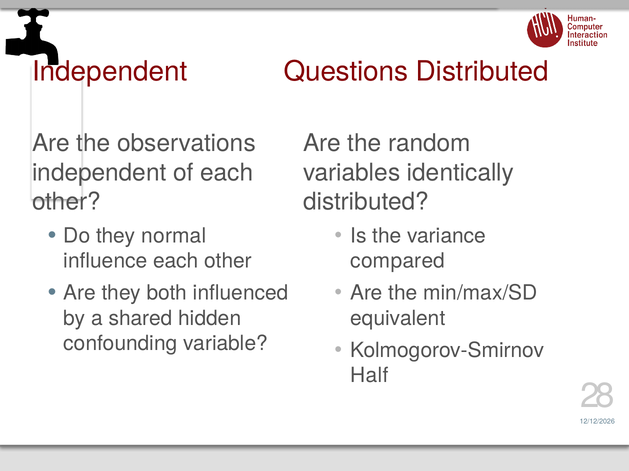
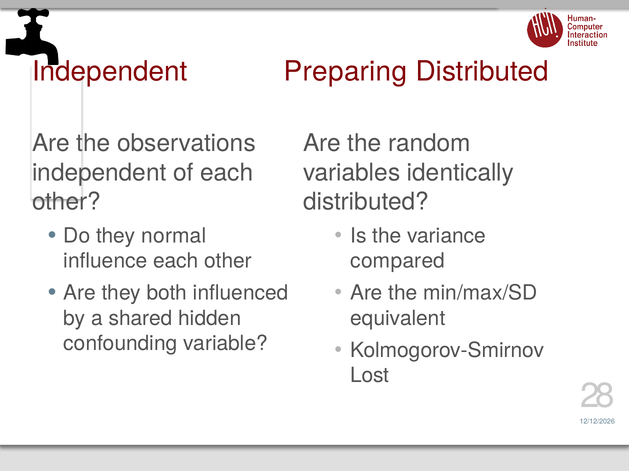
Questions: Questions -> Preparing (346, 71)
Half: Half -> Lost (370, 376)
